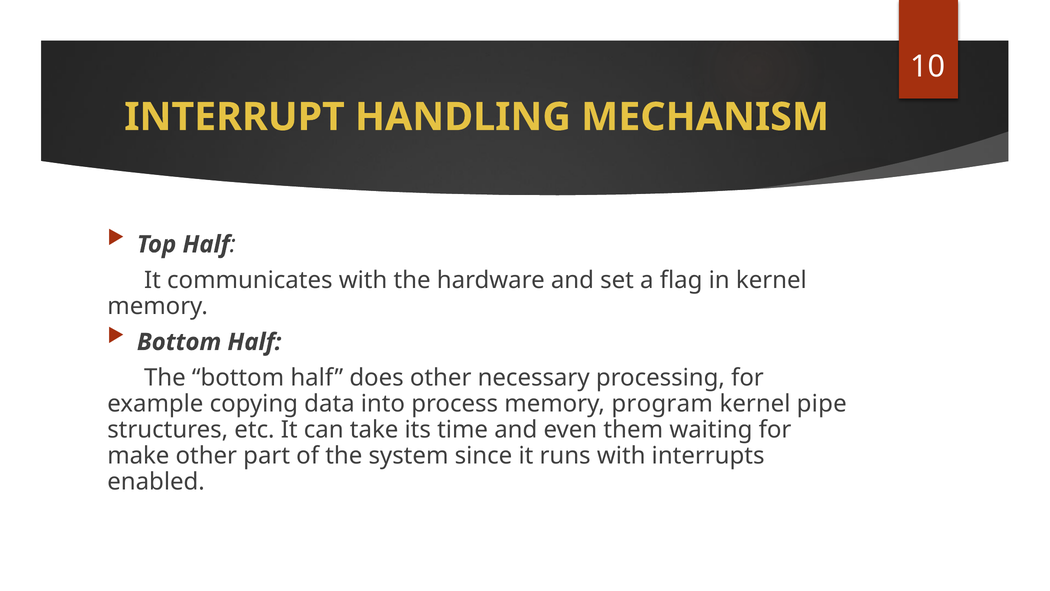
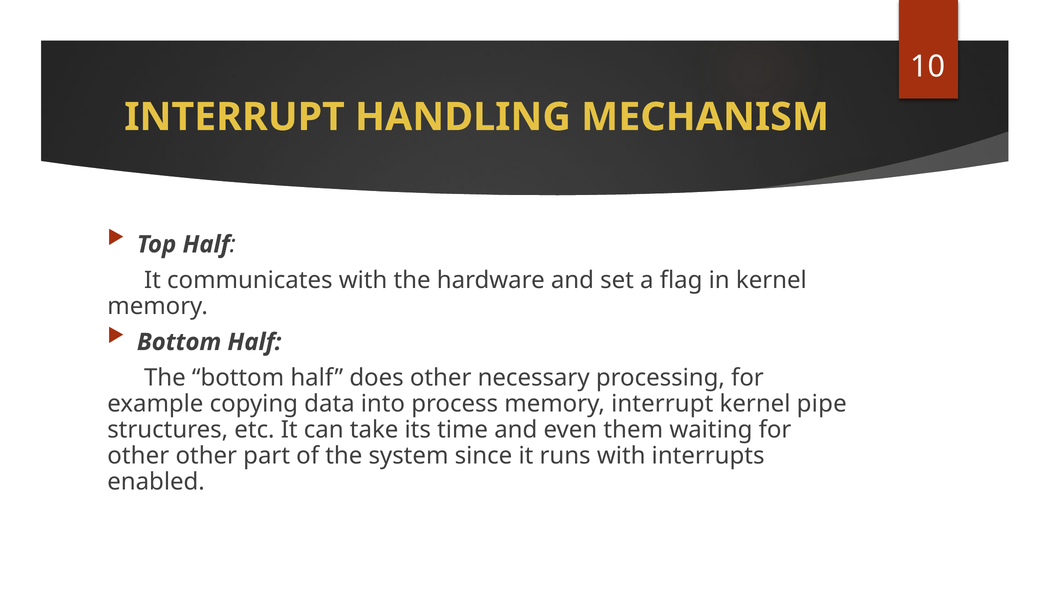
memory program: program -> interrupt (662, 404)
make: make -> other (138, 456)
